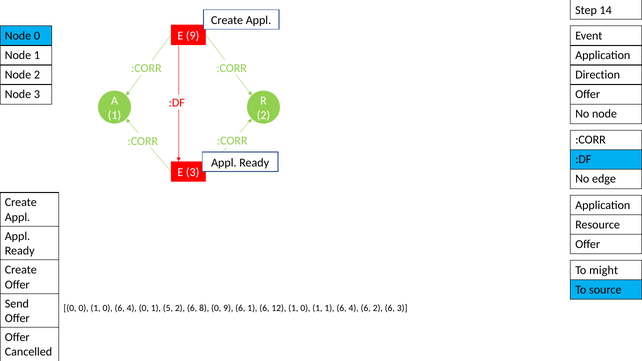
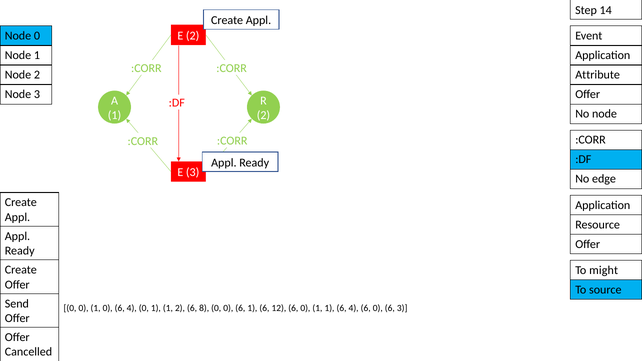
E 9: 9 -> 2 (193, 36)
Direction: Direction -> Attribute (598, 75)
4 0 1 5: 5 -> 1 (168, 308)
8 0 9: 9 -> 0 (228, 308)
12 1: 1 -> 6 (293, 308)
4 6 2: 2 -> 0 (378, 308)
